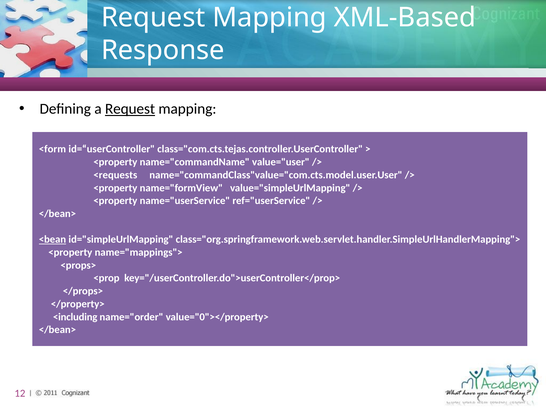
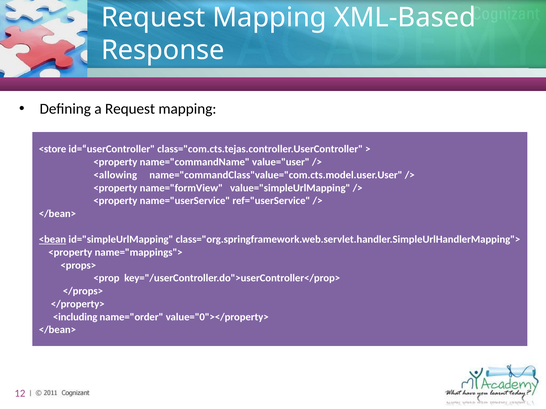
Request underline: present -> none (130, 109)
<form: <form -> <store (53, 149)
<requests: <requests -> <allowing (115, 175)
